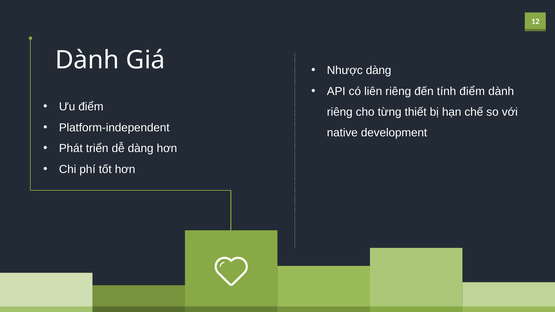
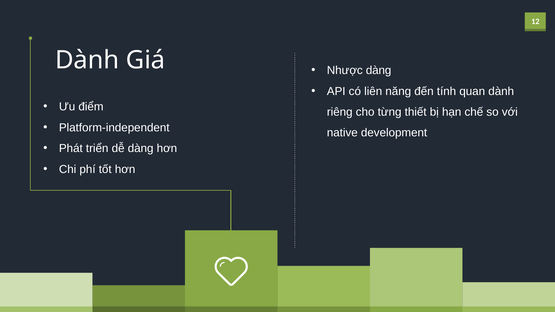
liên riêng: riêng -> năng (398, 91)
tính điểm: điểm -> quan (472, 91)
